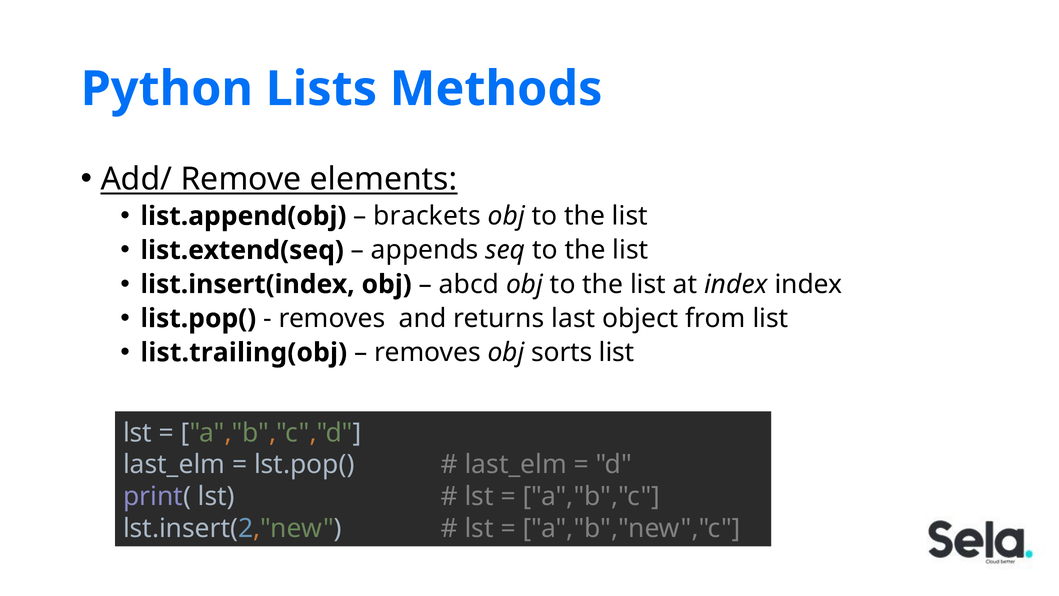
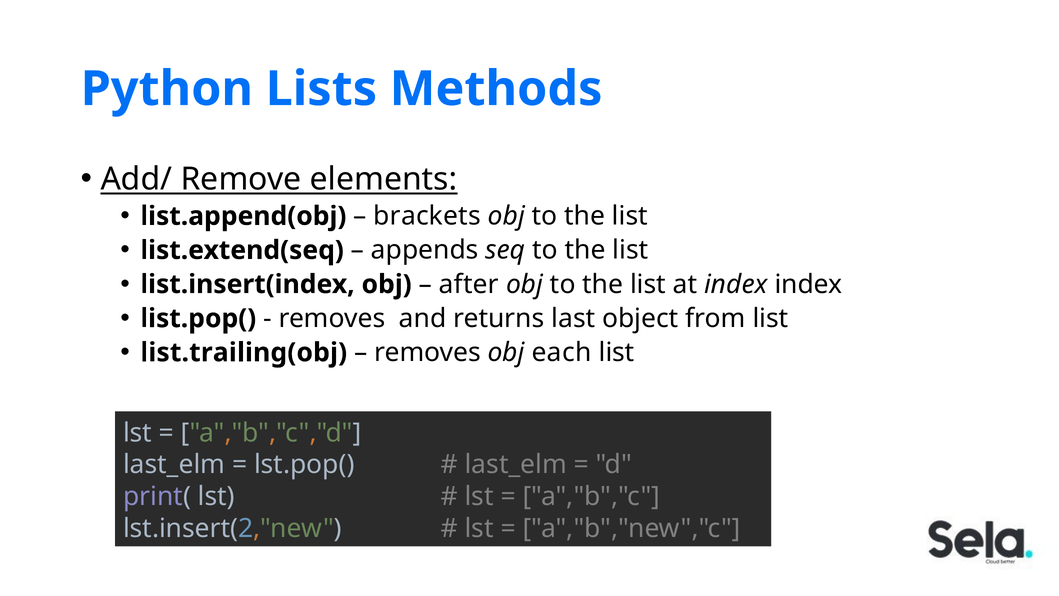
abcd: abcd -> after (469, 284)
sorts: sorts -> each (562, 352)
